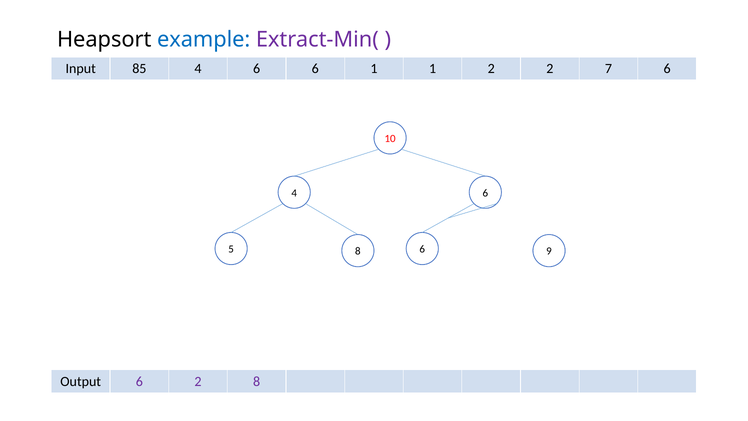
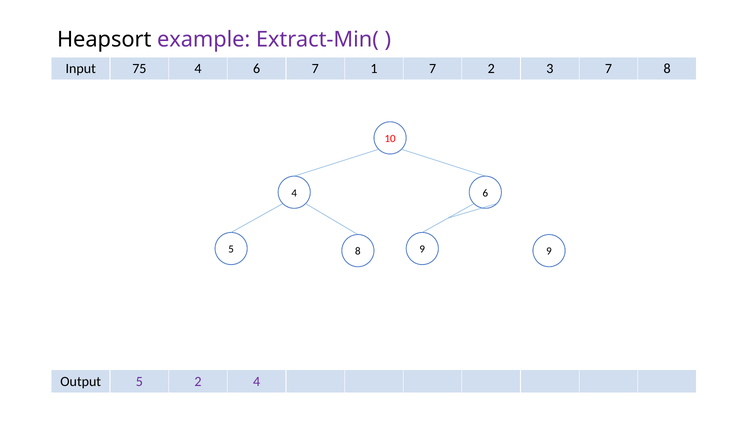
example colour: blue -> purple (204, 40)
85: 85 -> 75 (139, 69)
4 6 6: 6 -> 7 (315, 69)
1 1: 1 -> 7 (433, 69)
2 2: 2 -> 3 (550, 69)
7 6: 6 -> 8 (667, 69)
8 6: 6 -> 9 (422, 249)
Output 6: 6 -> 5 (139, 381)
2 8: 8 -> 4 (257, 381)
